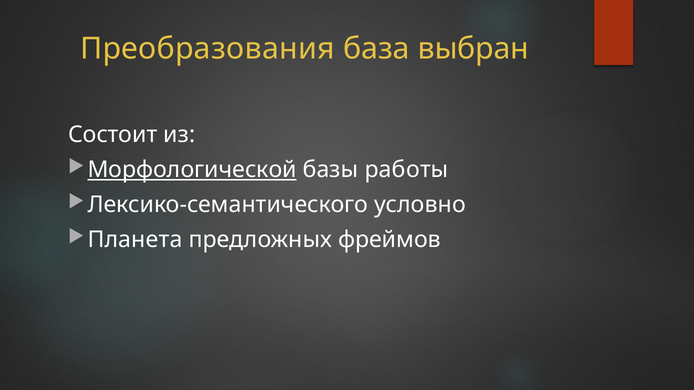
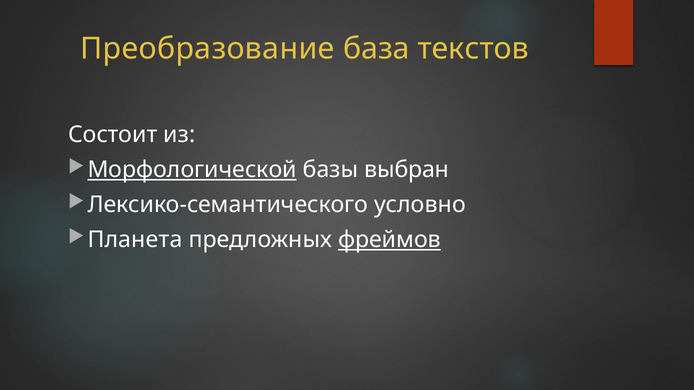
Преобразования: Преобразования -> Преобразование (207, 49)
выбран: выбран -> текстов (473, 49)
работы: работы -> выбран (407, 170)
фреймов underline: none -> present (389, 240)
